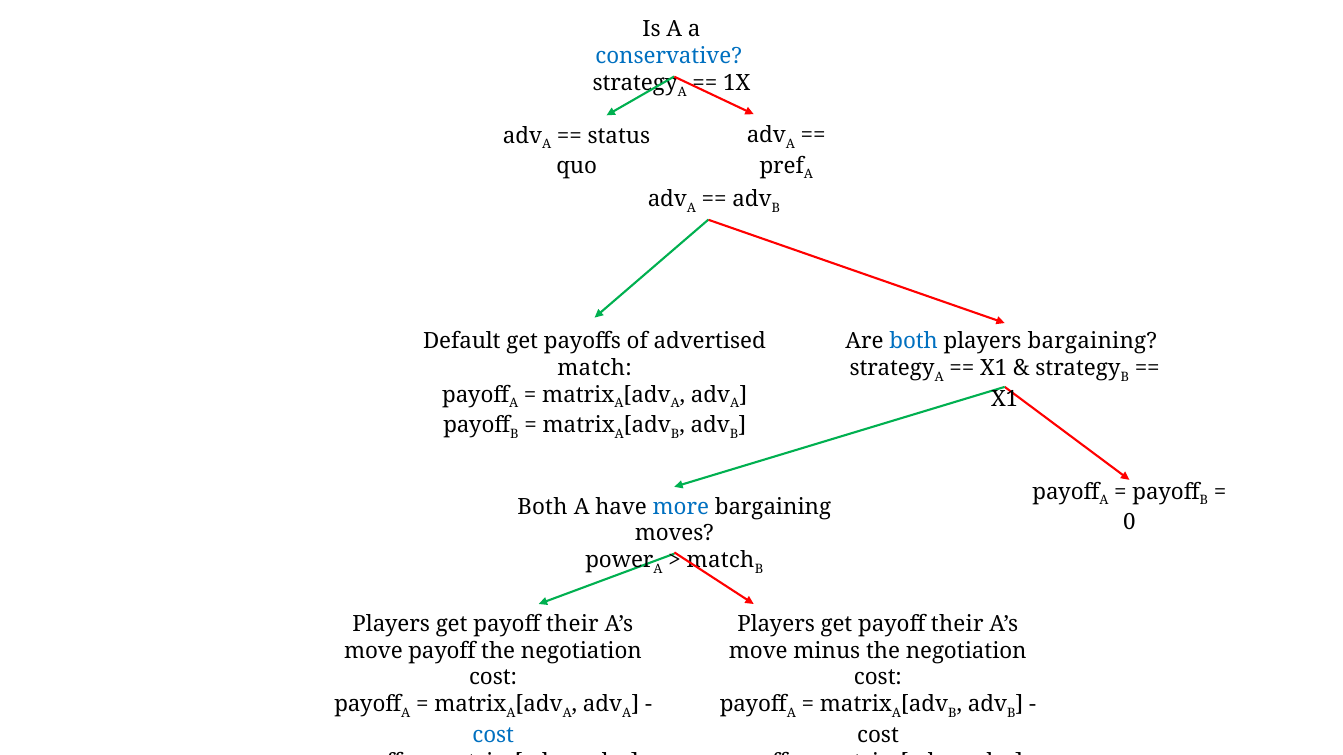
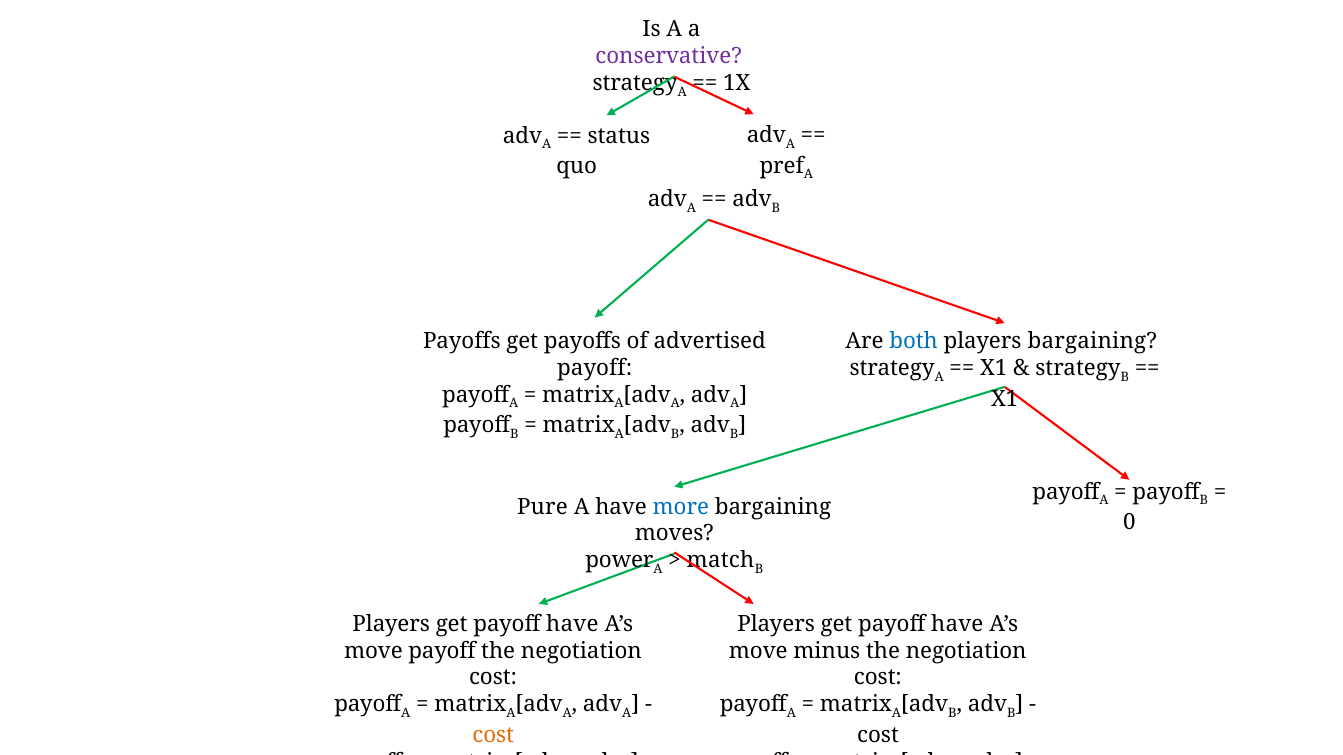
conservative colour: blue -> purple (669, 56)
Default: Default -> Payoffs (462, 341)
match: match -> payoff (595, 368)
Both: Both -> Pure (542, 507)
their: their -> have (572, 624)
their: their -> have (957, 624)
cost colour: blue -> orange (493, 735)
